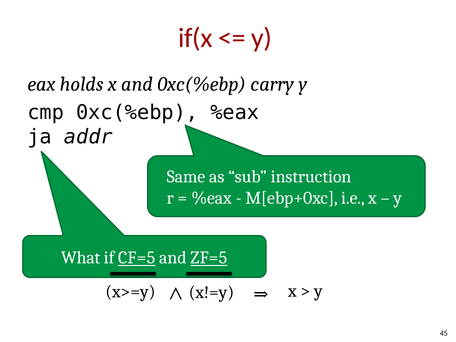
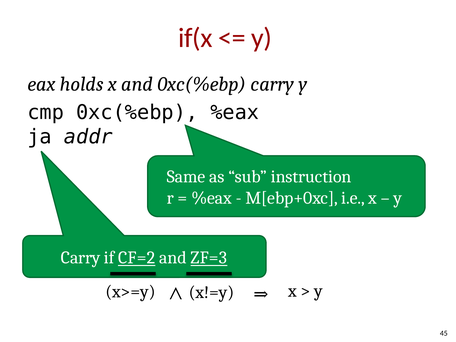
What: What -> Carry (81, 258)
CF=5: CF=5 -> CF=2 (137, 258)
ZF=5: ZF=5 -> ZF=3 (209, 258)
